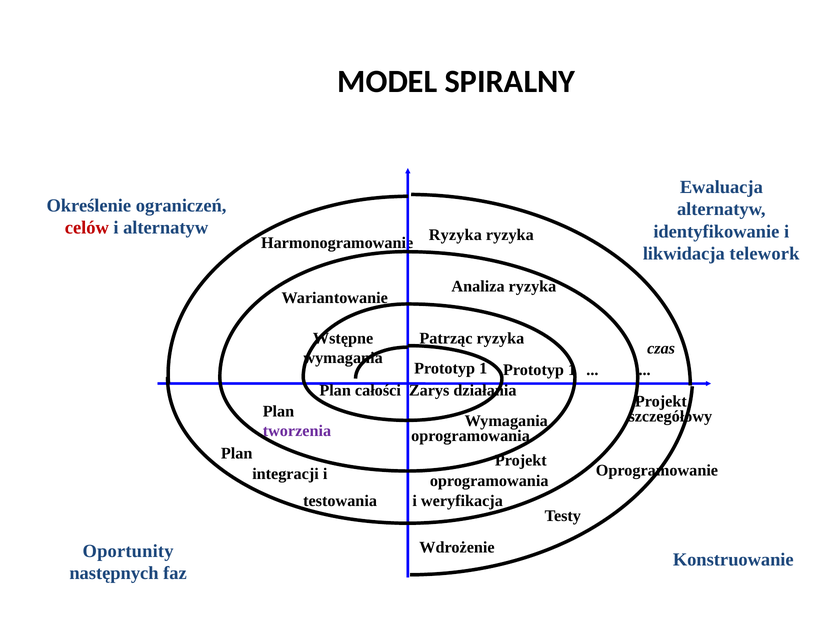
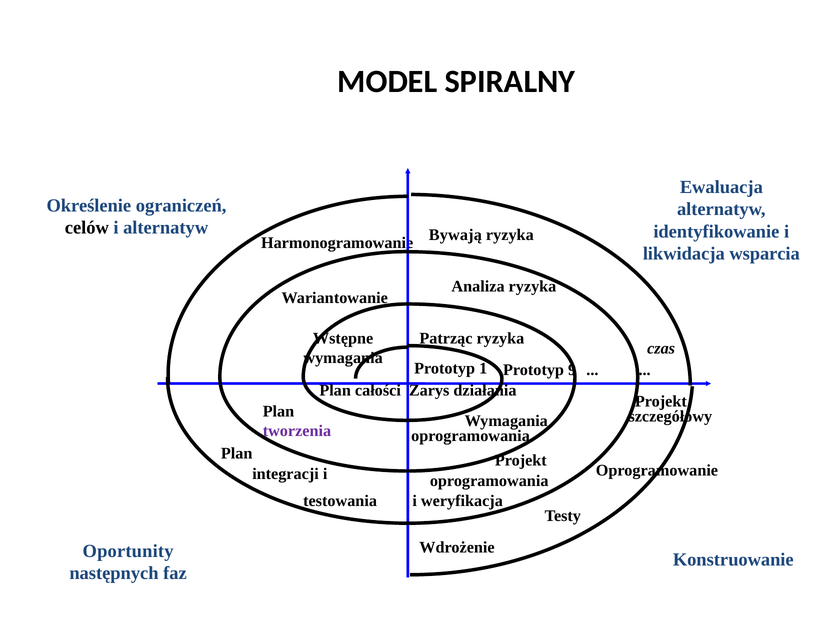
celów colour: red -> black (87, 228)
Ryzyka: Ryzyka -> Bywają (455, 235)
telework: telework -> wsparcia (765, 254)
1: 1 -> 9 (572, 370)
